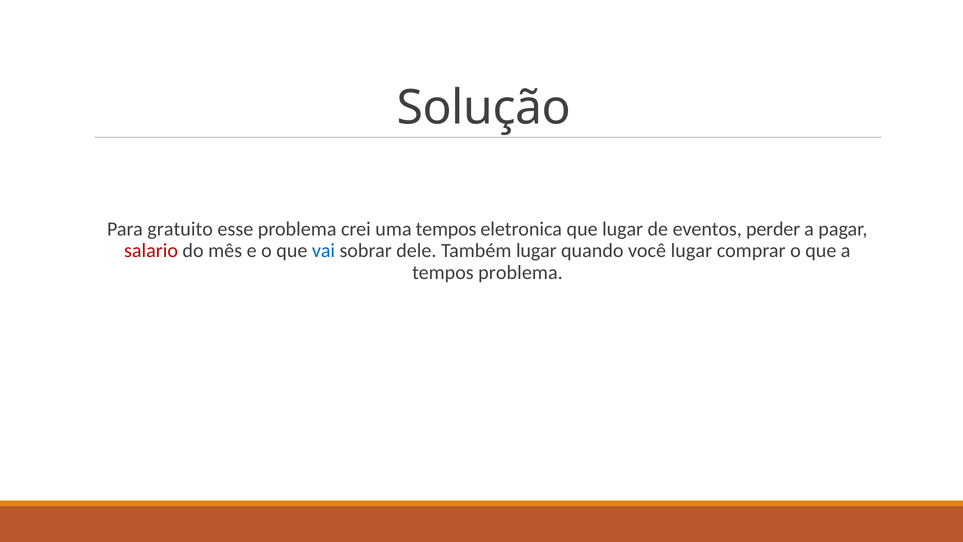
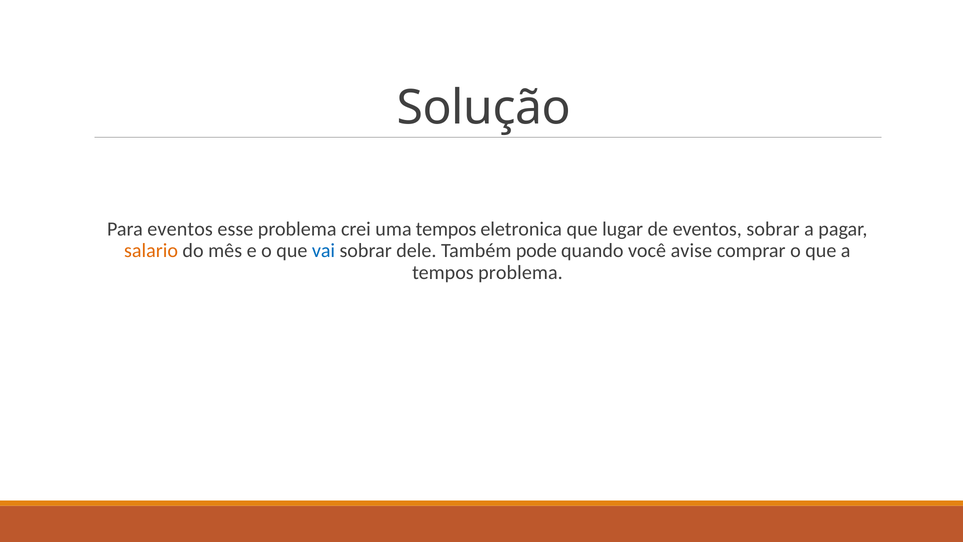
Para gratuito: gratuito -> eventos (180, 229)
eventos perder: perder -> sobrar (773, 229)
salario colour: red -> orange (151, 251)
Também lugar: lugar -> pode (536, 251)
você lugar: lugar -> avise (691, 251)
